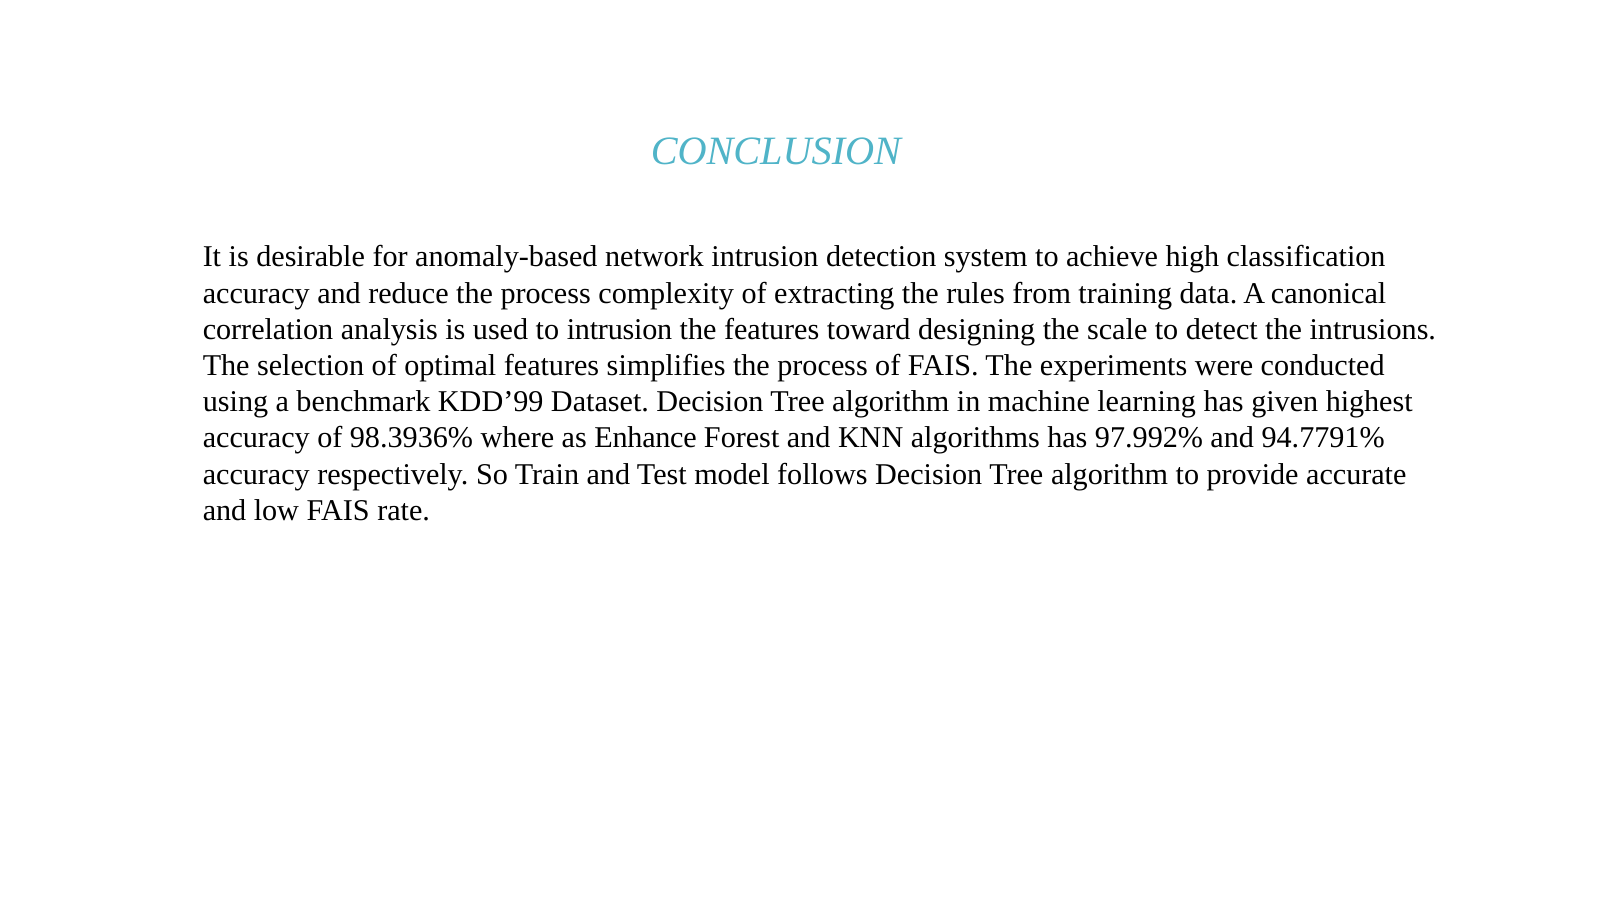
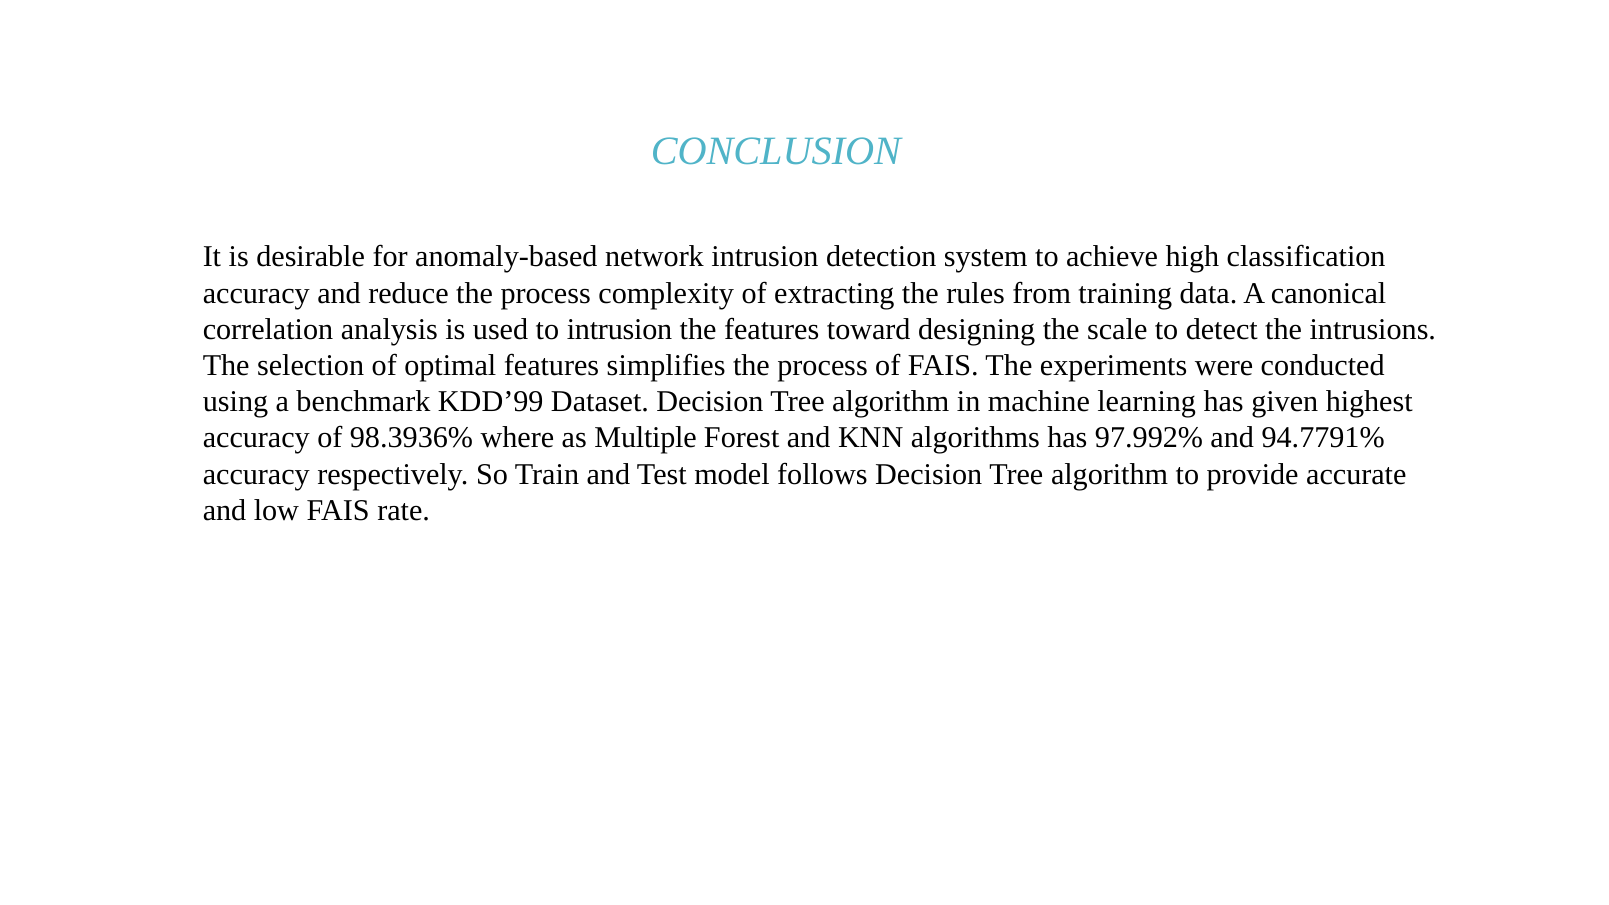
Enhance: Enhance -> Multiple (646, 438)
